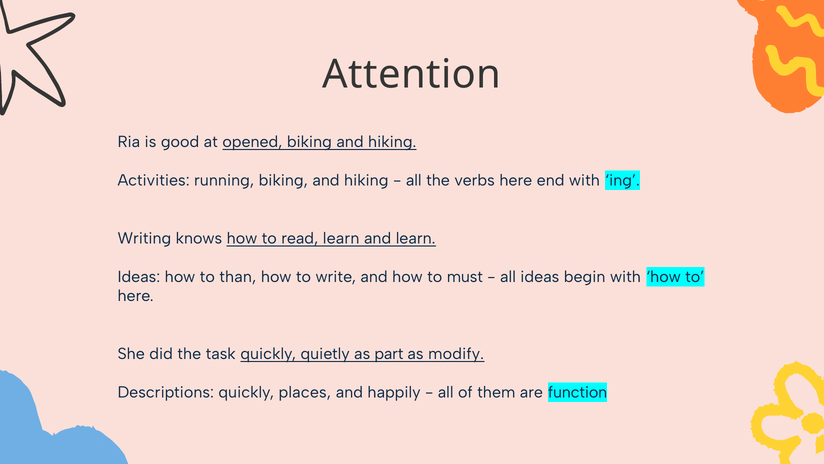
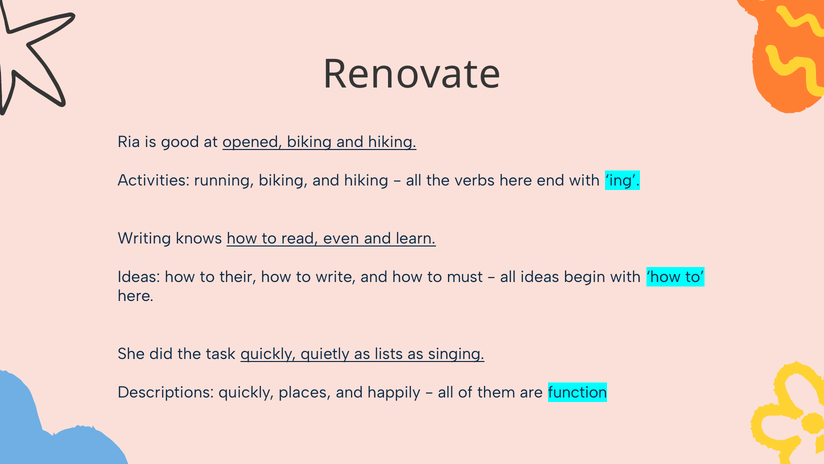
Attention: Attention -> Renovate (412, 74)
read learn: learn -> even (341, 238)
than: than -> their (238, 277)
part: part -> lists (389, 354)
modify: modify -> singing (456, 354)
